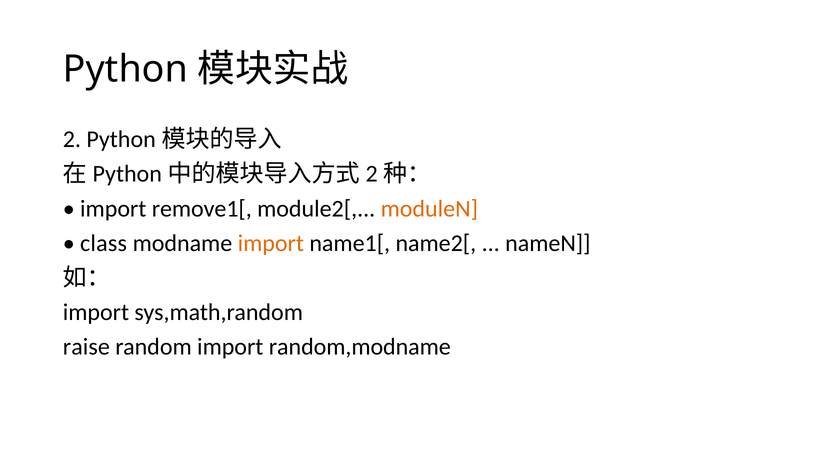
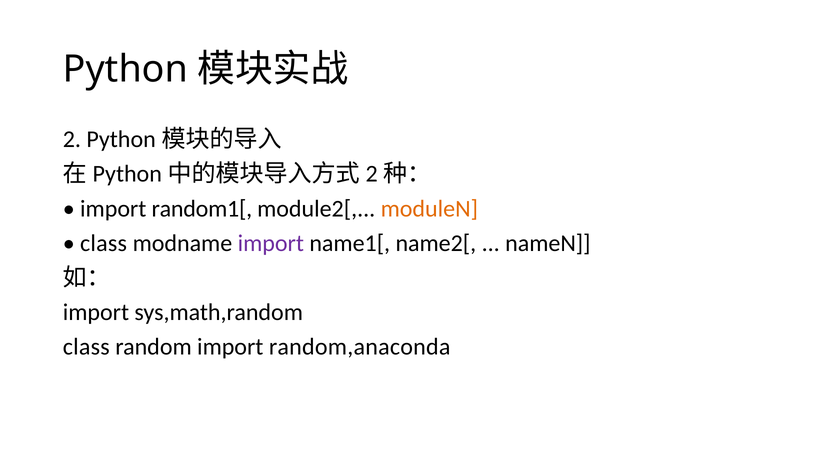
remove1[: remove1[ -> random1[ (202, 208)
import colour: orange -> purple (271, 243)
raise: raise -> class (86, 347)
random,modname: random,modname -> random,anaconda (360, 347)
